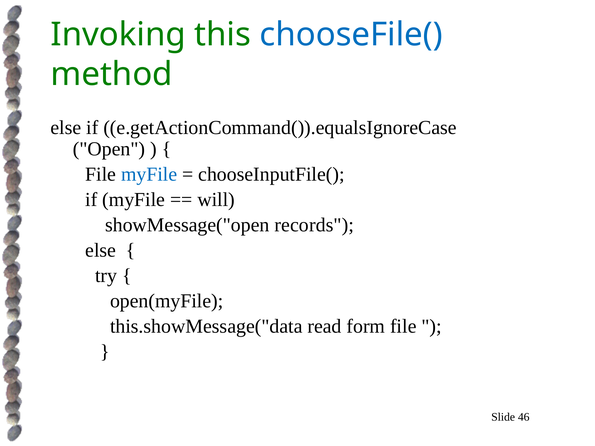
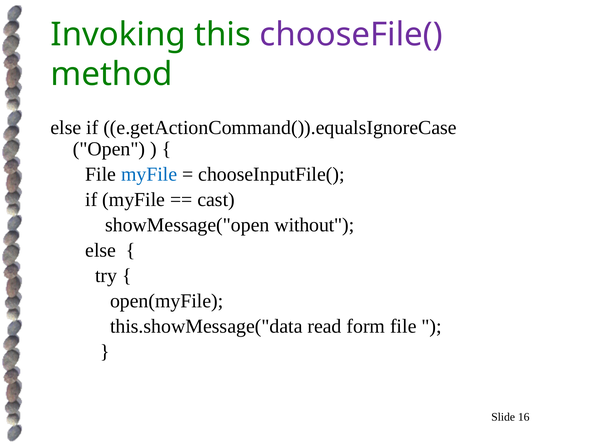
chooseFile( colour: blue -> purple (351, 35)
will: will -> cast (216, 200)
records: records -> without (314, 225)
46: 46 -> 16 (524, 417)
